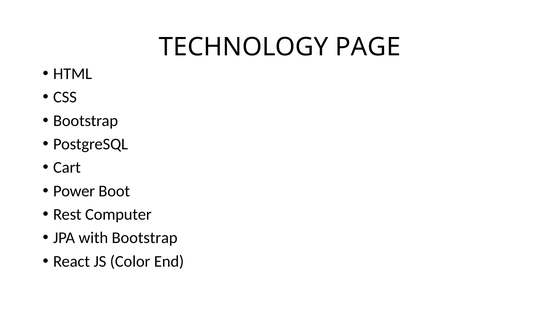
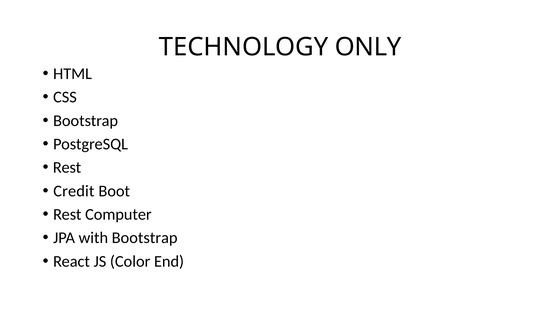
PAGE: PAGE -> ONLY (368, 47)
Cart: Cart -> Rest (67, 168)
Power: Power -> Credit (74, 191)
